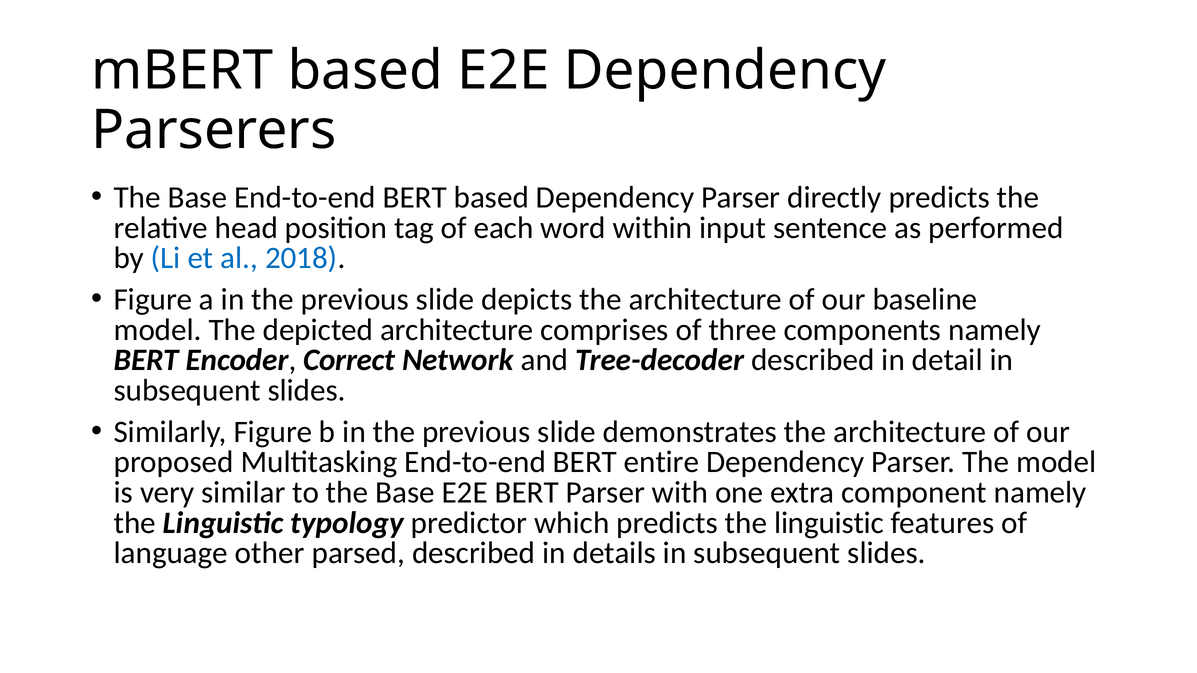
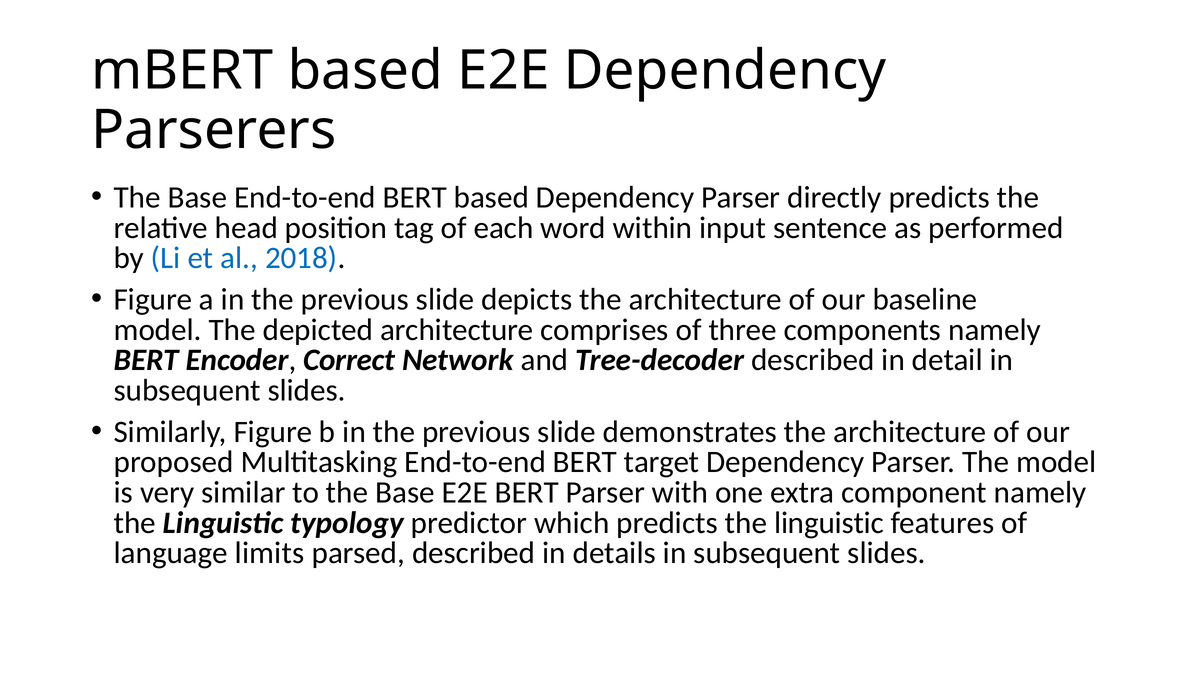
entire: entire -> target (662, 462)
other: other -> limits (270, 553)
